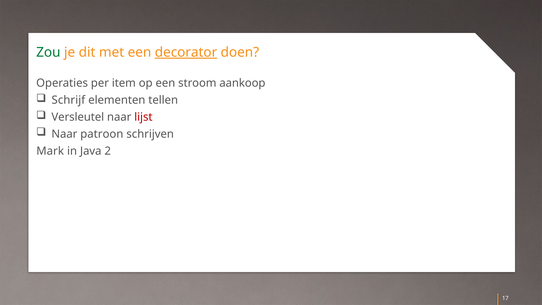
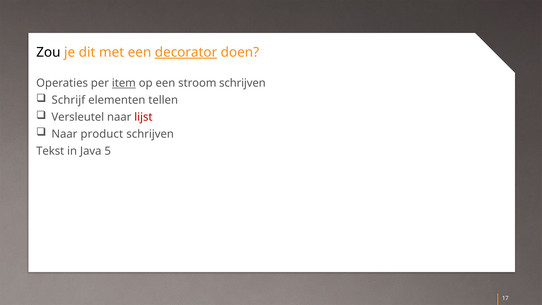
Zou colour: green -> black (48, 52)
item underline: none -> present (124, 83)
stroom aankoop: aankoop -> schrijven (242, 83)
patroon: patroon -> product (102, 134)
Mark: Mark -> Tekst (50, 151)
2: 2 -> 5 (108, 151)
